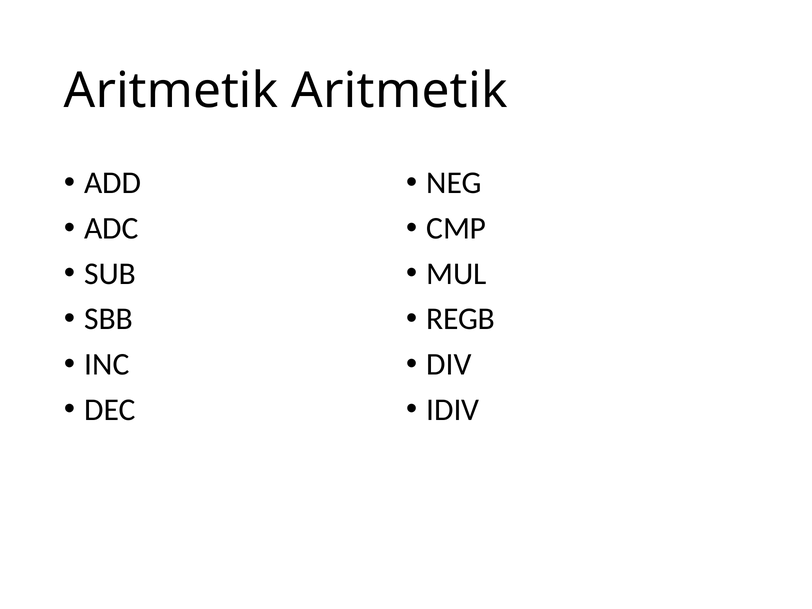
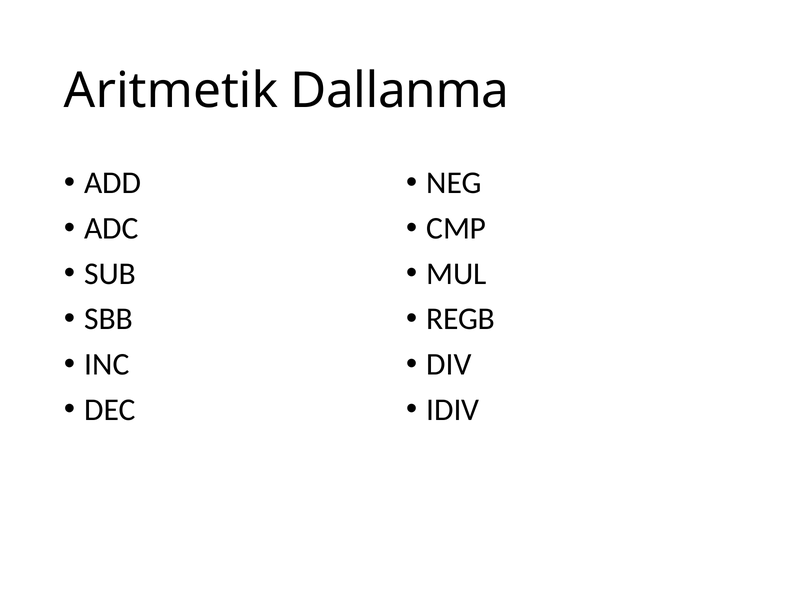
Aritmetik Aritmetik: Aritmetik -> Dallanma (400, 91)
